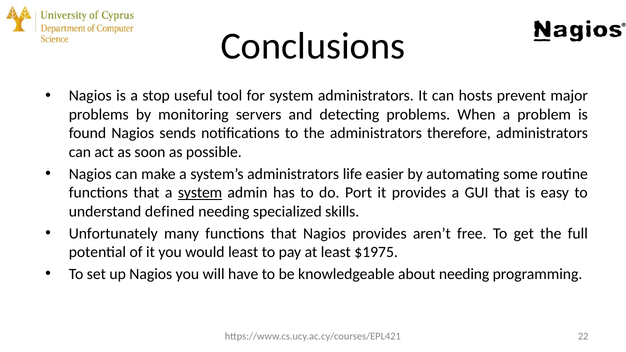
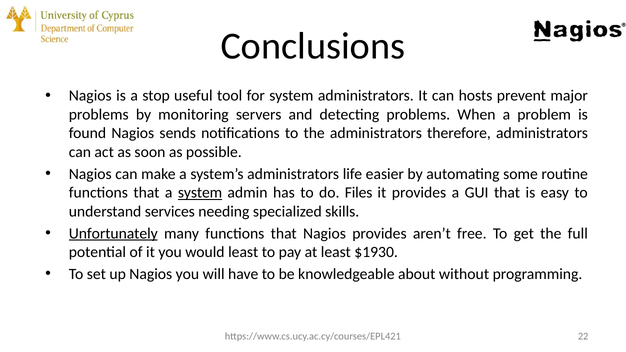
Port: Port -> Files (359, 193)
defined: defined -> services (170, 212)
Unfortunately underline: none -> present (113, 234)
$1975: $1975 -> $1930 (376, 252)
about needing: needing -> without (464, 274)
